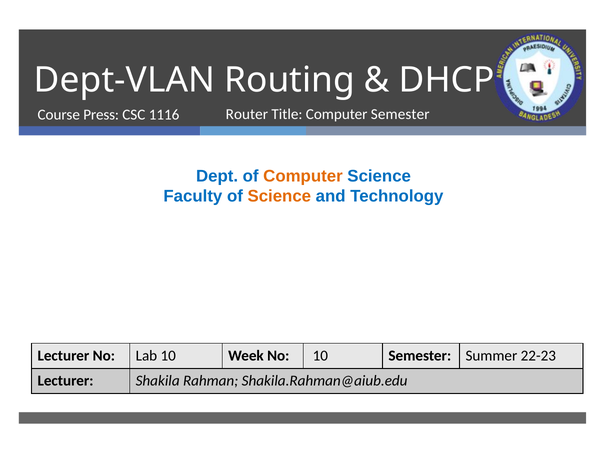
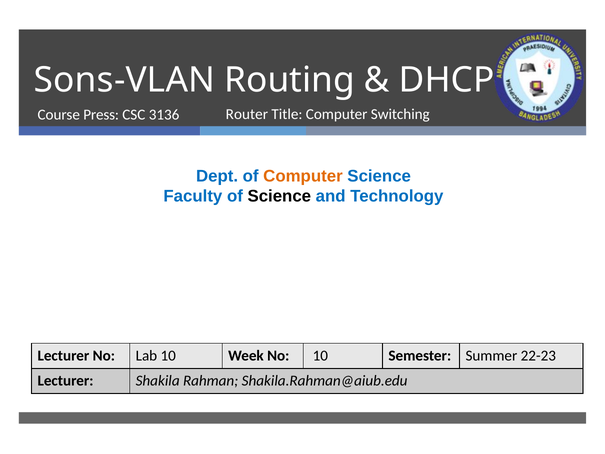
Dept-VLAN: Dept-VLAN -> Sons-VLAN (124, 80)
Computer Semester: Semester -> Switching (400, 114)
1116: 1116 -> 3136 (164, 115)
Science colour: orange -> black (279, 196)
